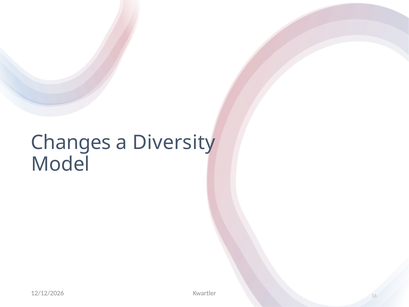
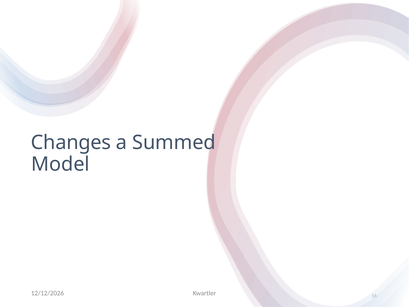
Diversity: Diversity -> Summed (174, 142)
